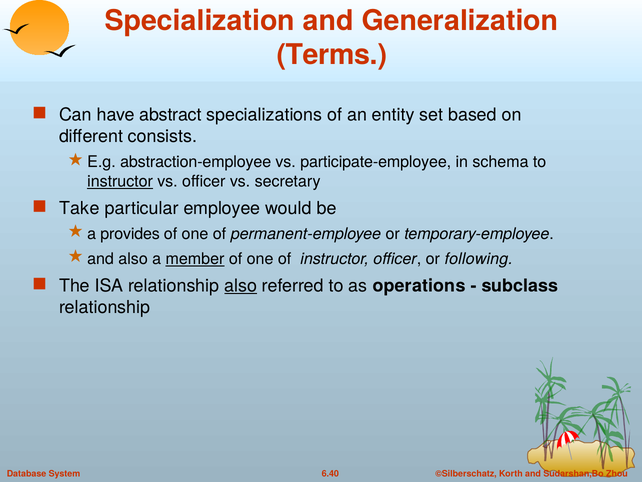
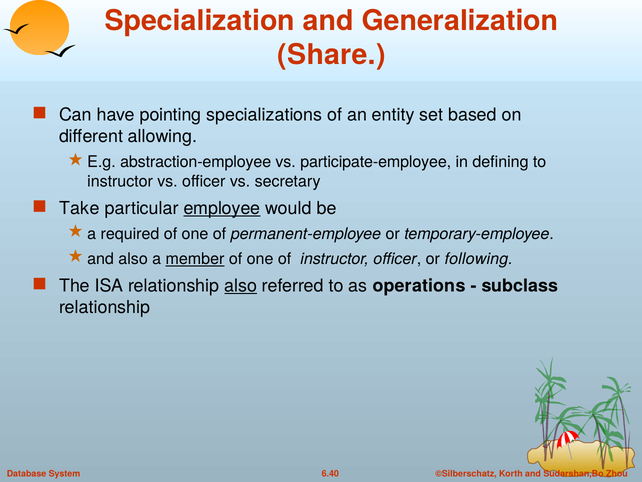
Terms: Terms -> Share (332, 55)
abstract: abstract -> pointing (171, 115)
consists: consists -> allowing (163, 136)
schema: schema -> defining (500, 162)
instructor underline: present -> none (120, 181)
employee underline: none -> present (222, 208)
provides: provides -> required (130, 234)
